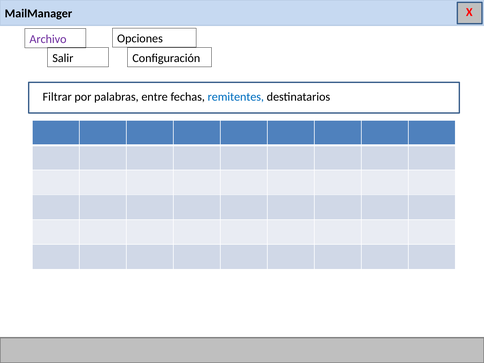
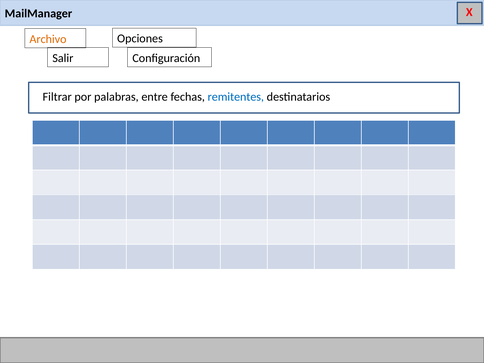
Archivo colour: purple -> orange (48, 39)
